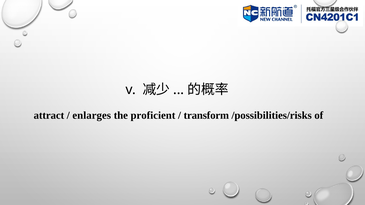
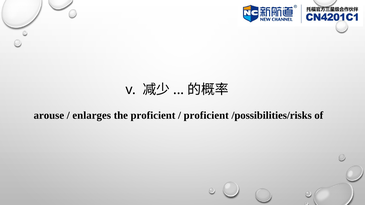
attract: attract -> arouse (49, 116)
transform: transform -> proficient (206, 116)
